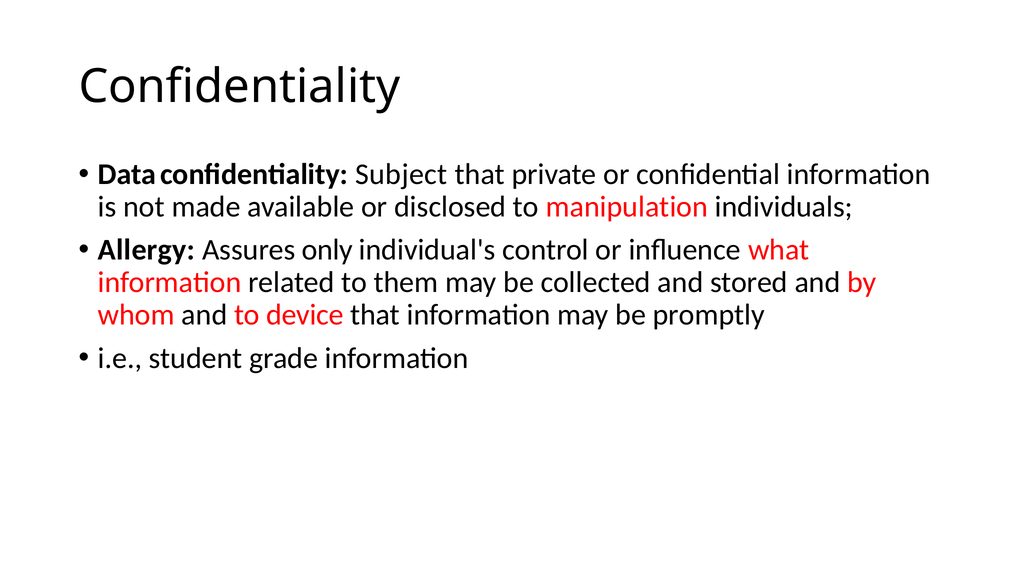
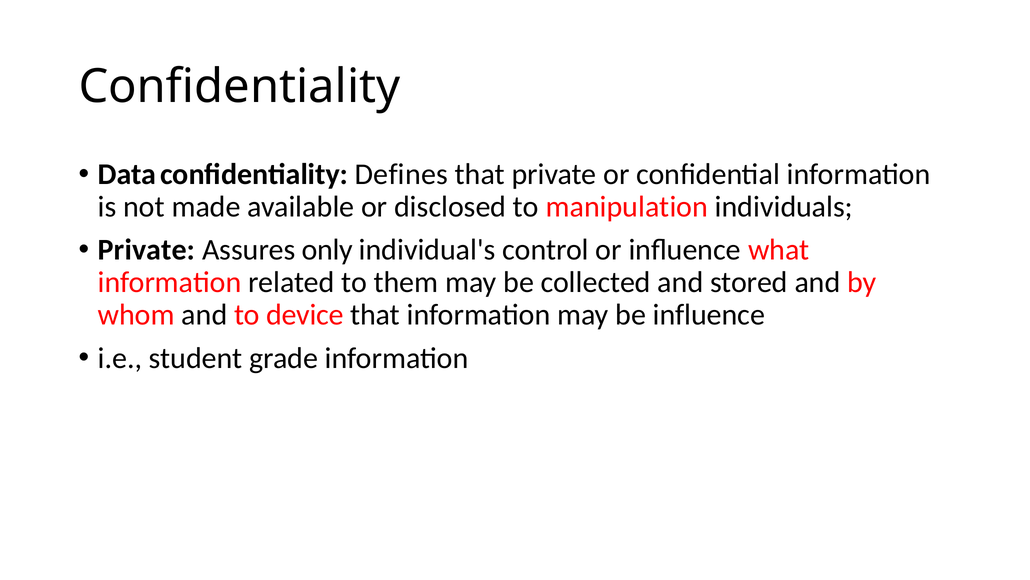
Subject: Subject -> Defines (401, 174)
Allergy: Allergy -> Private (147, 250)
be promptly: promptly -> influence (709, 315)
